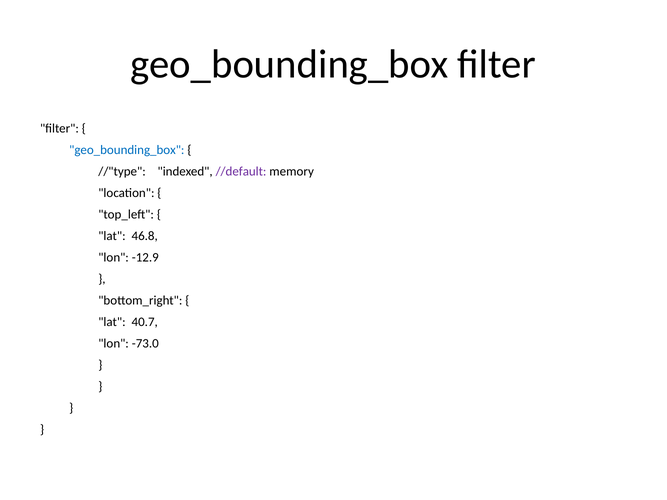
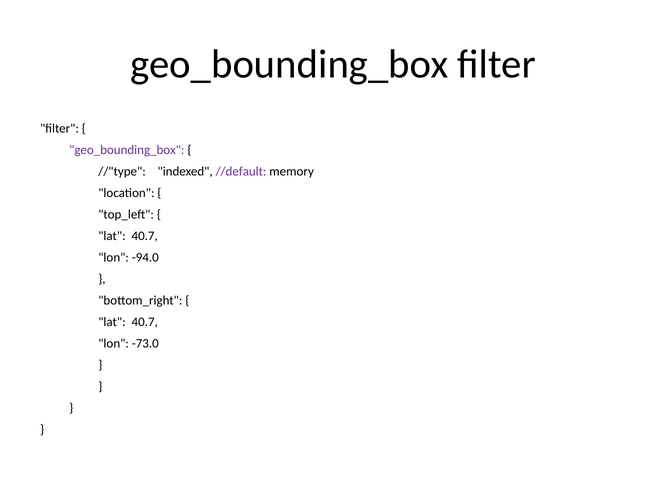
geo_bounding_box colour: blue -> purple (127, 150)
46.8: 46.8 -> 40.7 (145, 236)
-12.9: -12.9 -> -94.0 (145, 258)
